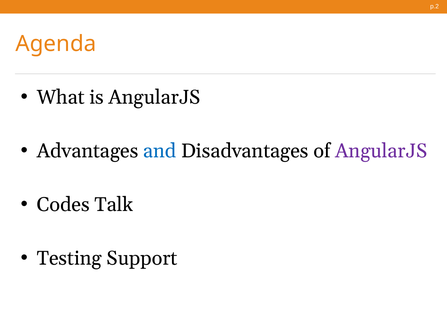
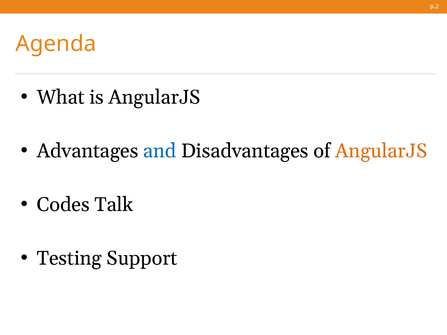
AngularJS colour: purple -> orange (381, 151)
